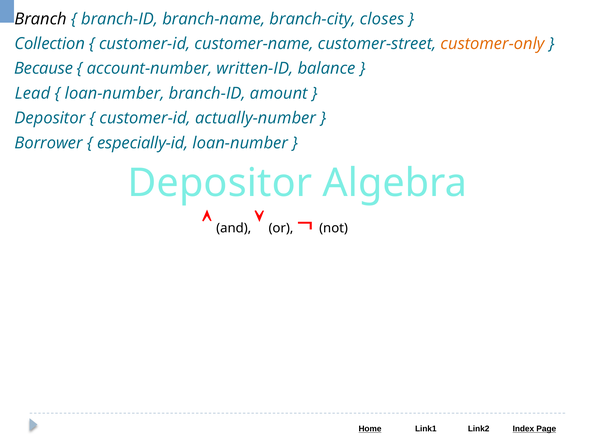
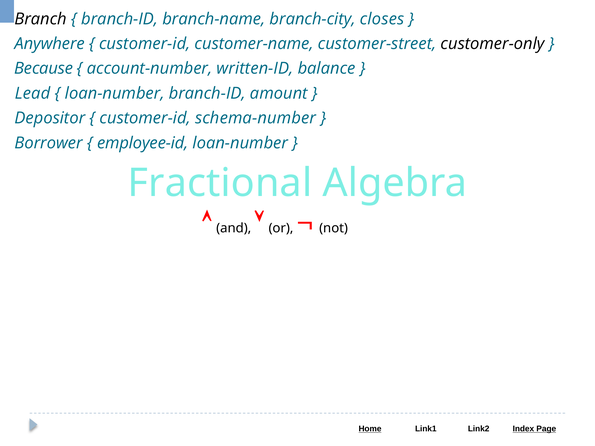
Collection: Collection -> Anywhere (50, 44)
customer-only colour: orange -> black (493, 44)
actually-number: actually-number -> schema-number (256, 118)
especially-id: especially-id -> employee-id (143, 143)
Depositor: Depositor -> Fractional (220, 183)
